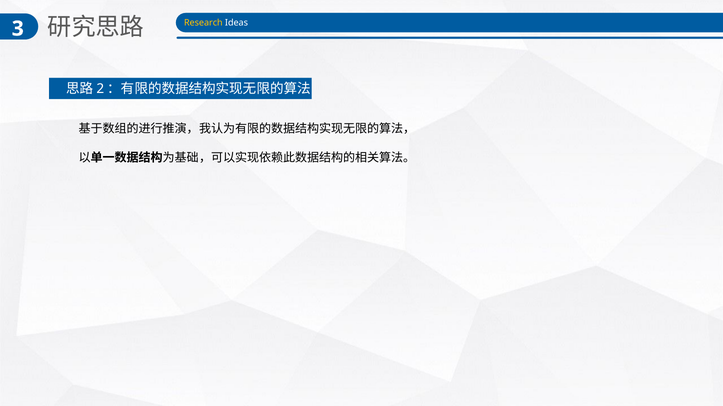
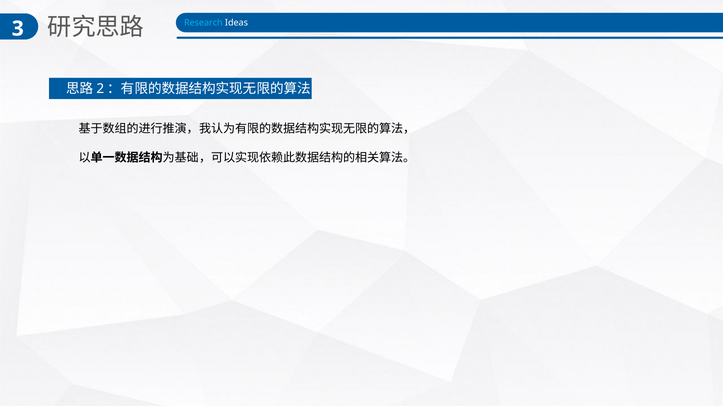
Research colour: yellow -> light blue (203, 23)
